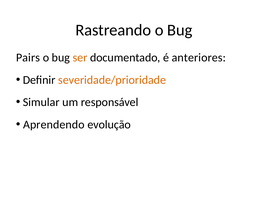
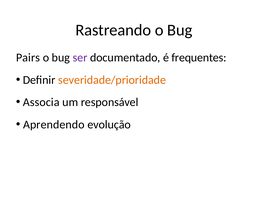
ser colour: orange -> purple (80, 58)
anteriores: anteriores -> frequentes (199, 58)
Simular: Simular -> Associa (41, 102)
